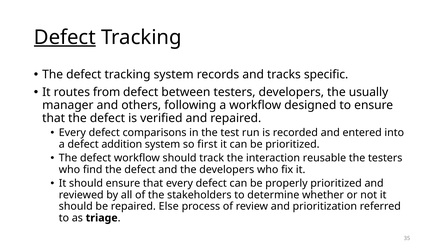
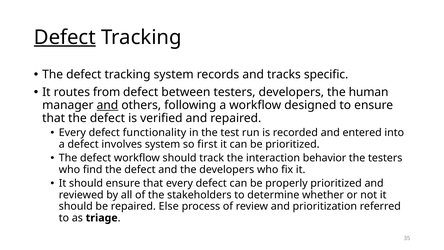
usually: usually -> human (369, 92)
and underline: none -> present (107, 105)
comparisons: comparisons -> functionality (154, 133)
addition: addition -> involves (122, 144)
reusable: reusable -> behavior (325, 158)
